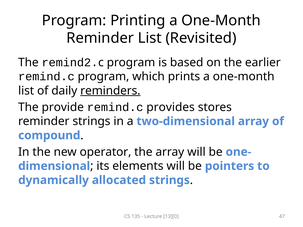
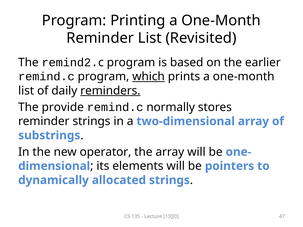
which underline: none -> present (149, 77)
provides: provides -> normally (171, 107)
compound: compound -> substrings (49, 136)
